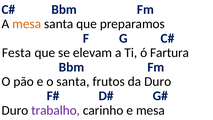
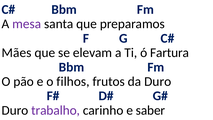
mesa colour: orange -> purple (27, 24)
Festa: Festa -> Mães (17, 53)
o santa: santa -> filhos (73, 81)
e mesa: mesa -> saber (150, 110)
